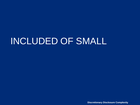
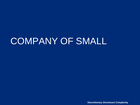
INCLUDED: INCLUDED -> COMPANY (34, 41)
